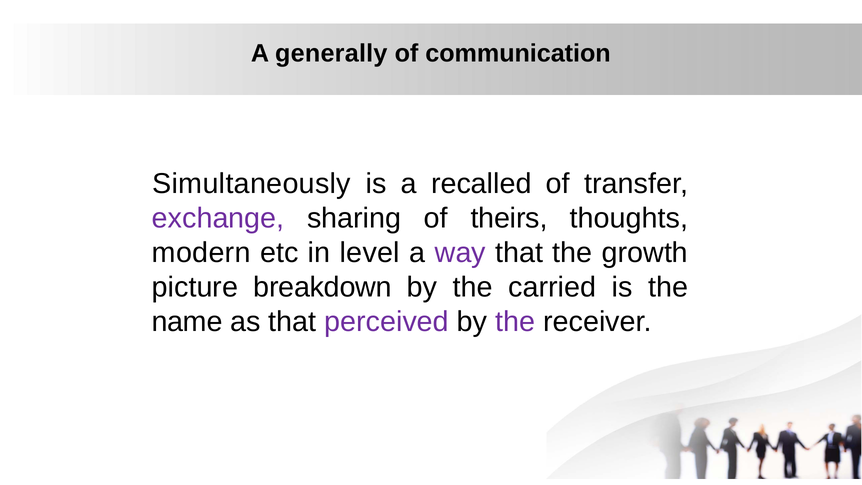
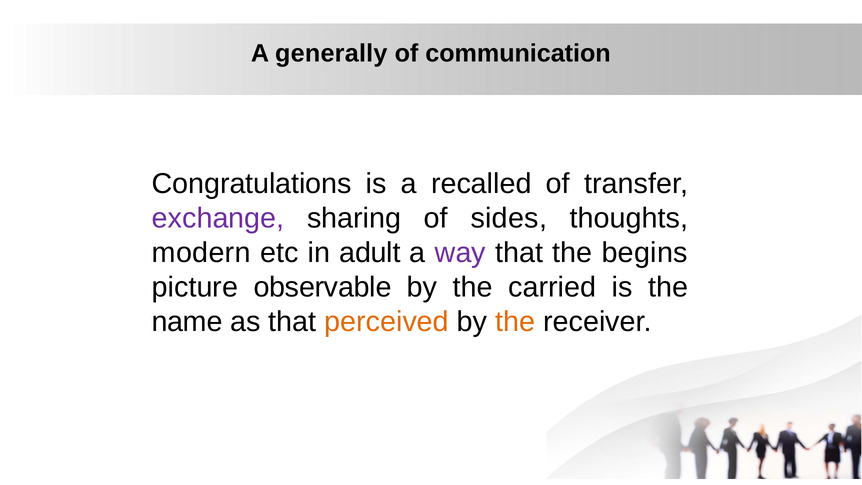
Simultaneously: Simultaneously -> Congratulations (252, 184)
theirs: theirs -> sides (509, 218)
level: level -> adult (370, 253)
growth: growth -> begins (645, 253)
breakdown: breakdown -> observable (323, 287)
perceived colour: purple -> orange (387, 322)
the colour: purple -> orange (515, 322)
